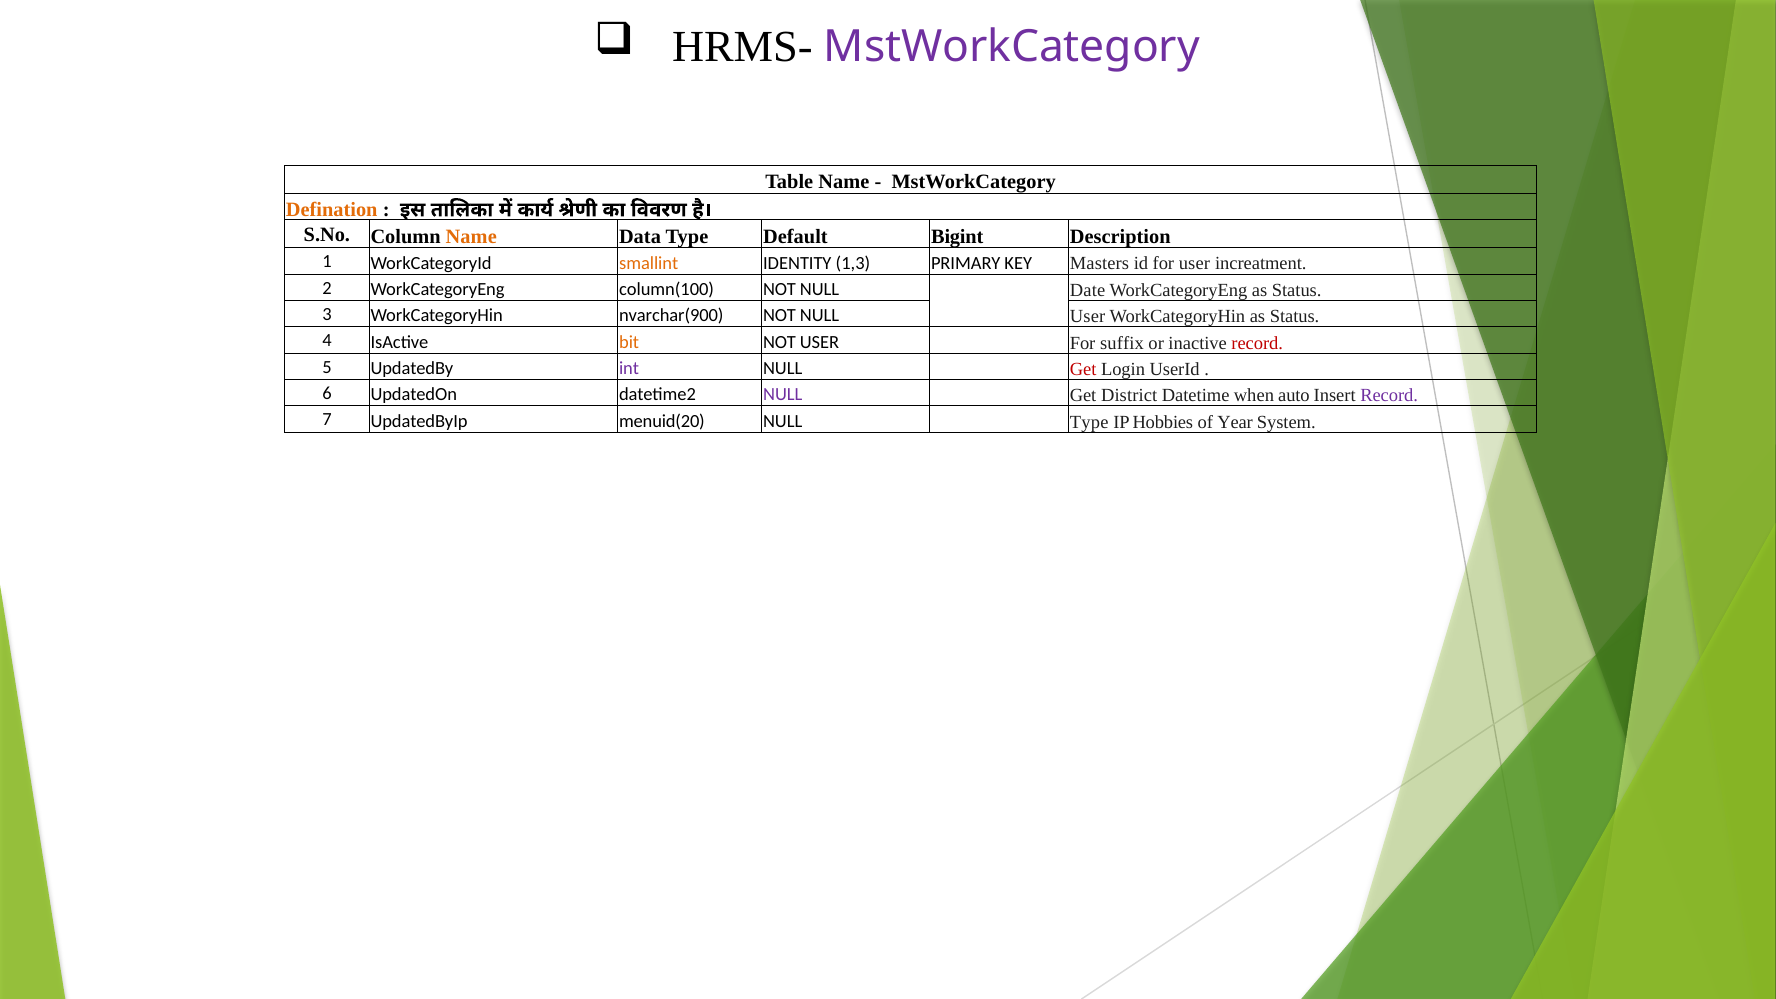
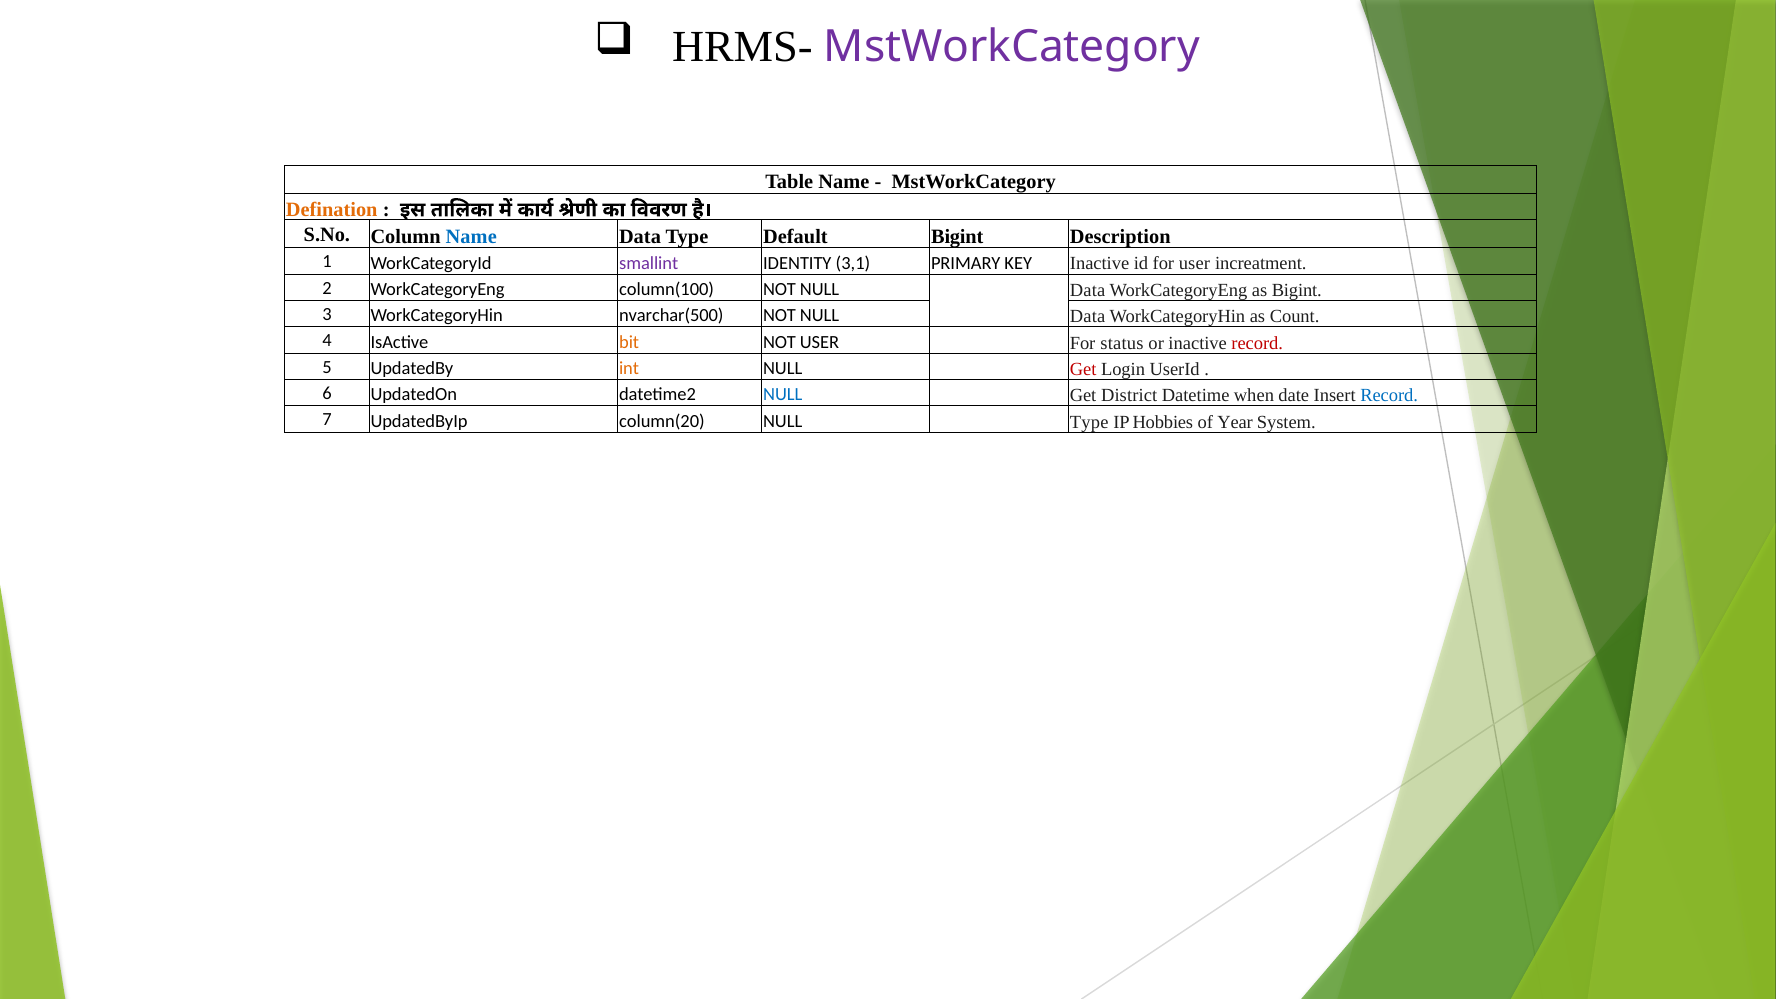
Name colour: orange -> blue (471, 236)
smallint colour: orange -> purple (649, 263)
1,3: 1,3 -> 3,1 (853, 263)
KEY Masters: Masters -> Inactive (1100, 264)
Date: Date -> Data (1088, 290)
WorkCategoryEng as Status: Status -> Bigint (1297, 290)
nvarchar(900: nvarchar(900 -> nvarchar(500 (671, 316)
User: User -> Data (1088, 317)
WorkCategoryHin as Status: Status -> Count (1295, 317)
suffix: suffix -> status (1122, 343)
int colour: purple -> orange (629, 368)
NULL colour: purple -> blue (783, 395)
auto: auto -> date (1294, 396)
Record colour: purple -> blue (1389, 396)
menuid(20: menuid(20 -> column(20 (662, 421)
